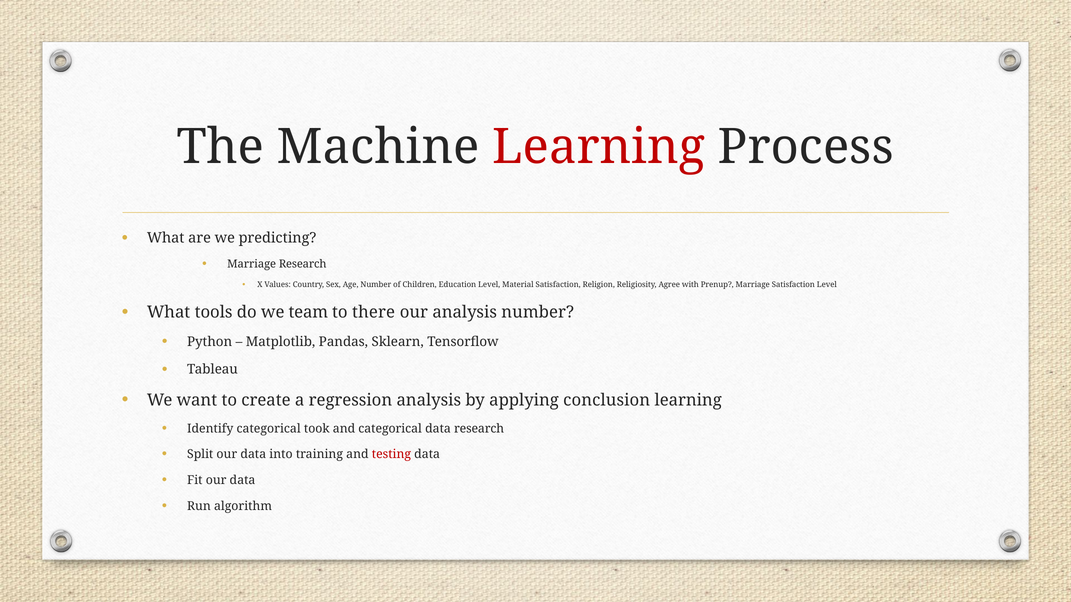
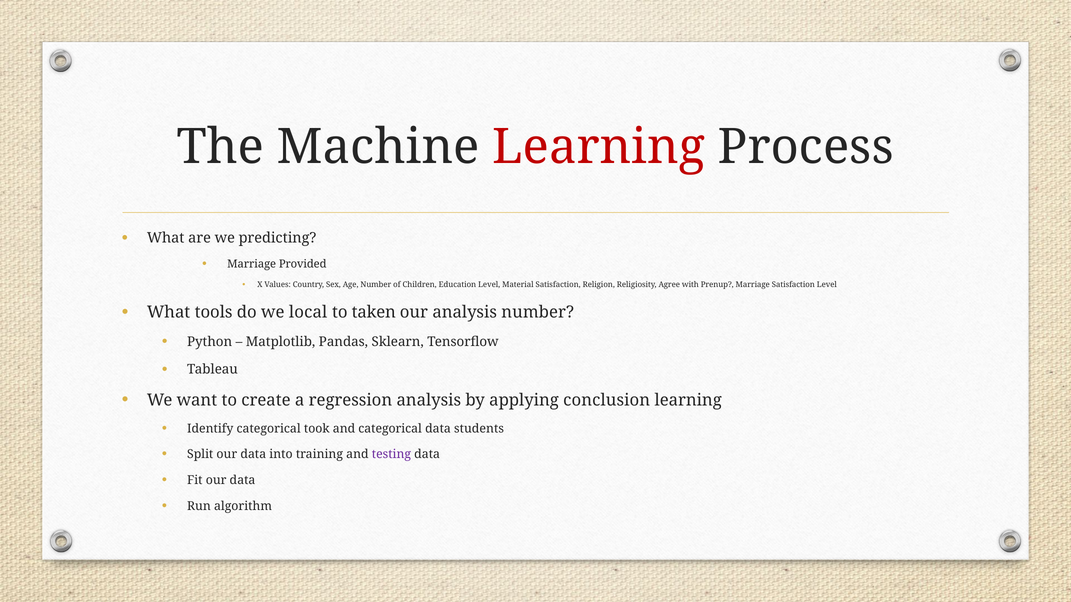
Marriage Research: Research -> Provided (303, 264)
team: team -> local (308, 313)
there: there -> taken (374, 313)
data research: research -> students (479, 429)
testing colour: red -> purple (391, 455)
